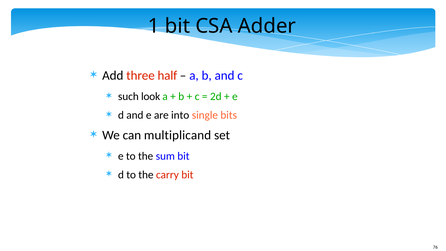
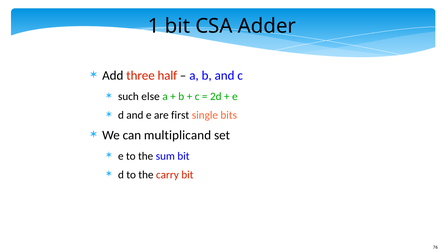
look: look -> else (151, 97)
into: into -> first (180, 115)
